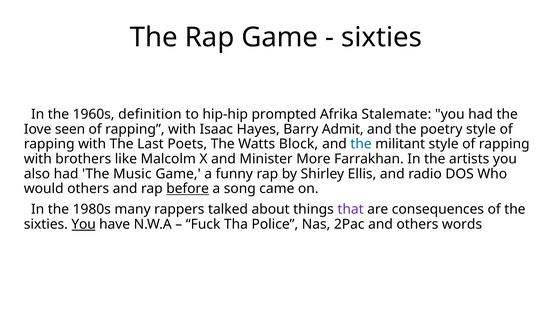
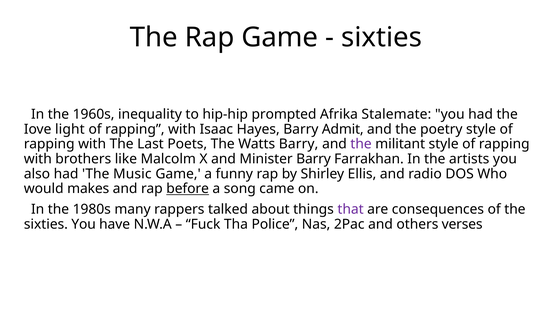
definition: definition -> inequality (150, 115)
seen: seen -> light (70, 129)
Watts Block: Block -> Barry (299, 144)
the colour: blue -> purple (361, 144)
Minister More: More -> Barry (313, 159)
would others: others -> makes (88, 189)
You underline: present -> none (84, 225)
words: words -> verses (462, 225)
